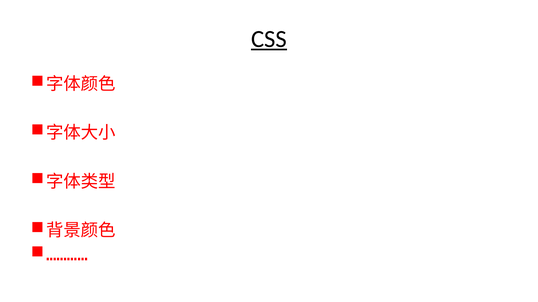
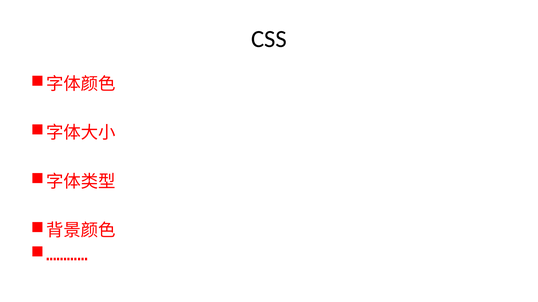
CSS underline: present -> none (269, 39)
